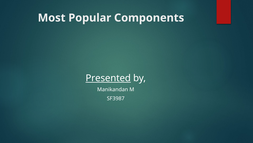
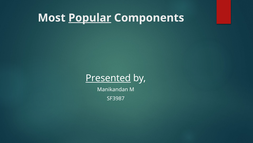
Popular underline: none -> present (90, 18)
